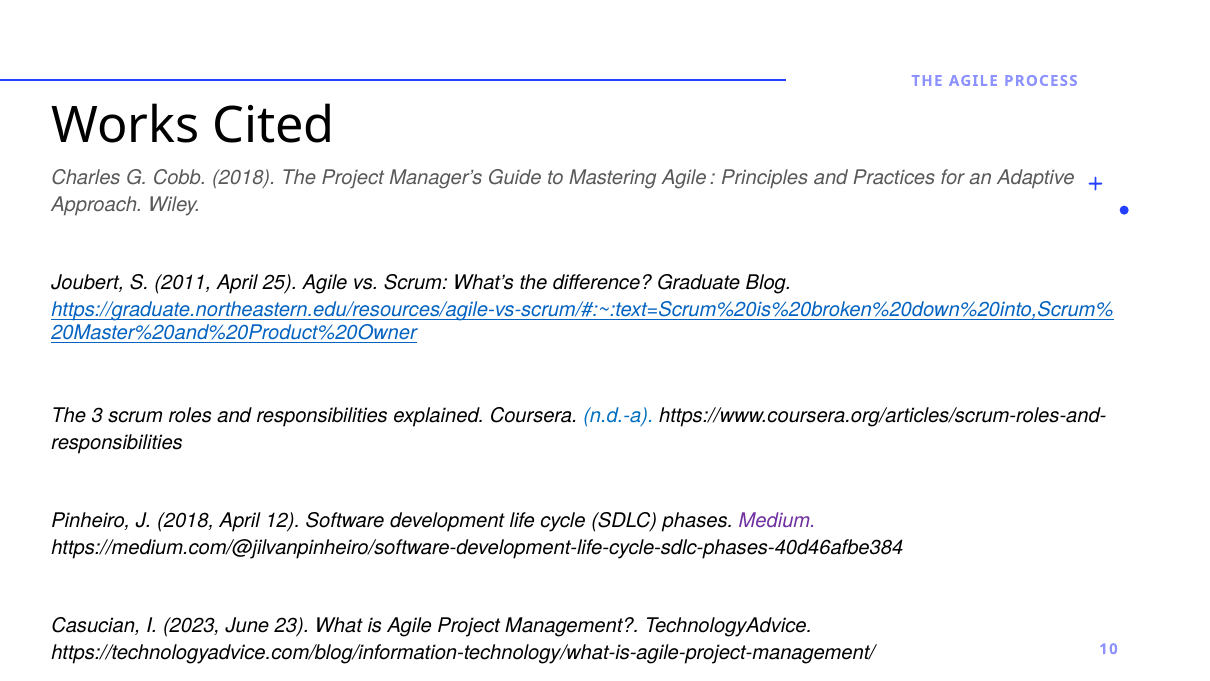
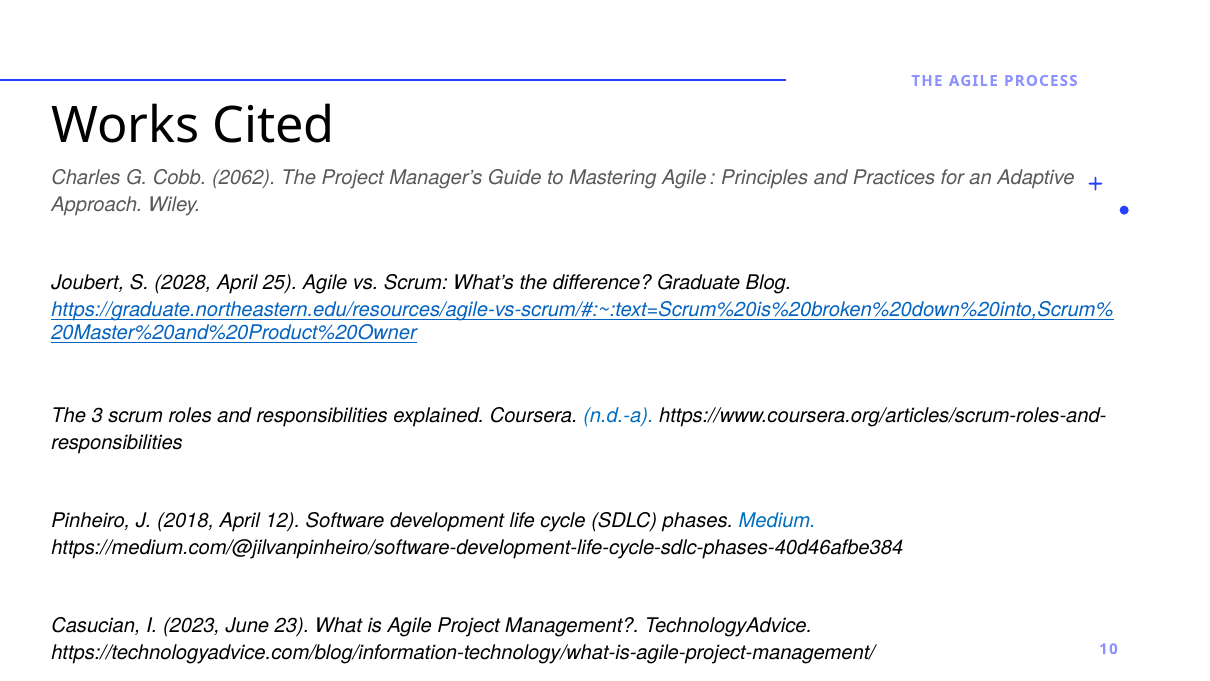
Cobb 2018: 2018 -> 2062 (244, 178)
2011: 2011 -> 2028 (183, 283)
Medium colour: purple -> blue (777, 521)
